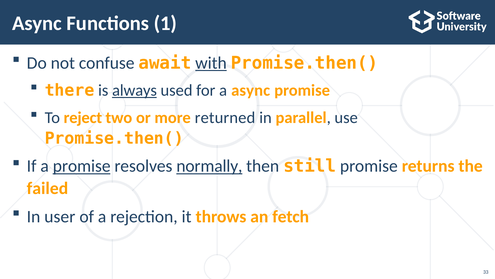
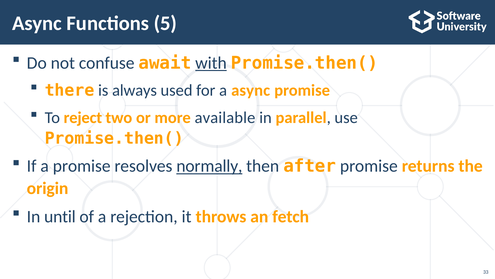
1: 1 -> 5 (165, 23)
always underline: present -> none (134, 90)
returned: returned -> available (225, 117)
promise underline: present -> none (82, 166)
still: still -> after (310, 166)
failed: failed -> origin (48, 188)
user: user -> until (60, 216)
